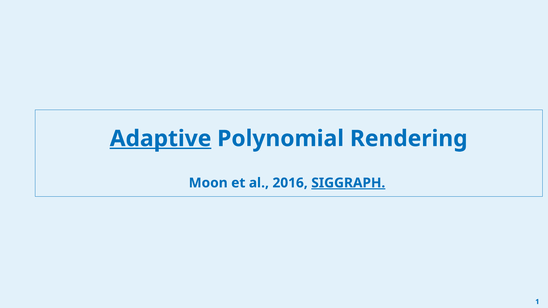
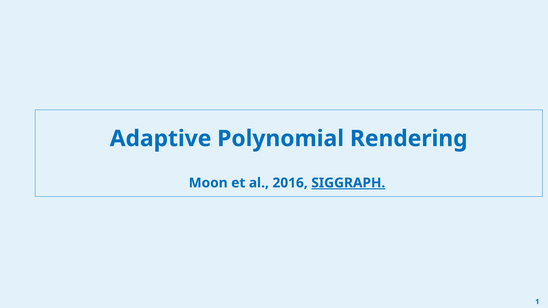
Adaptive underline: present -> none (161, 139)
